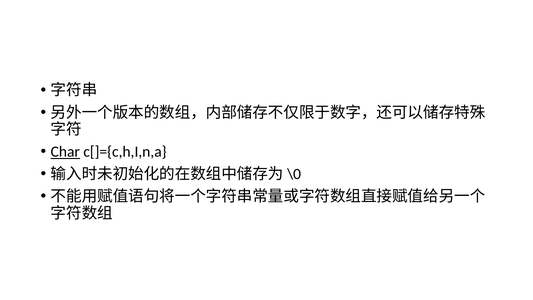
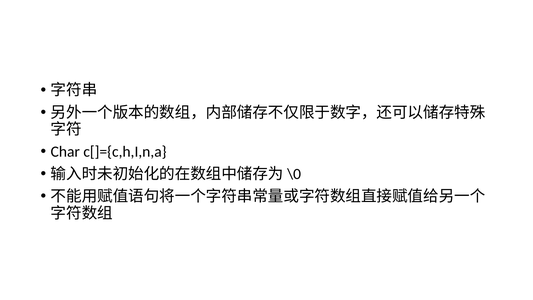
Char underline: present -> none (65, 152)
